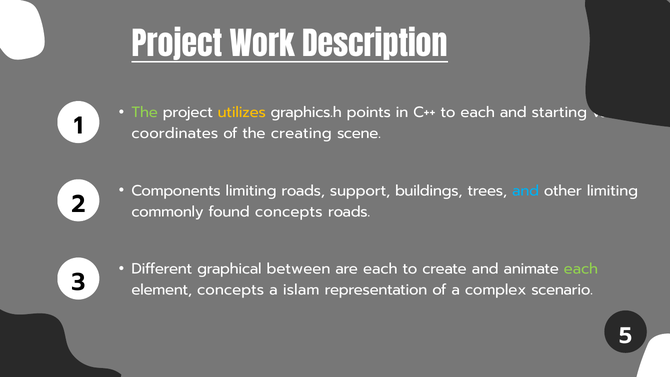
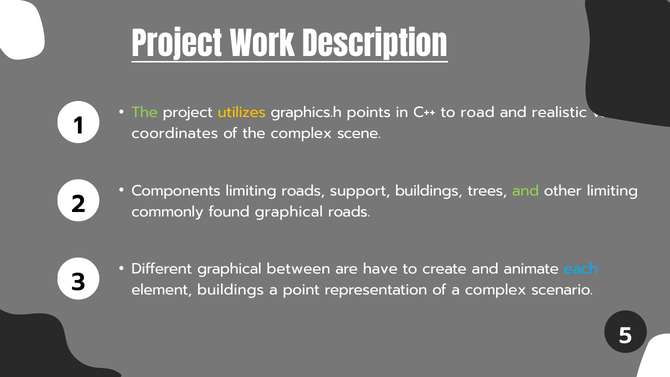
to each: each -> road (478, 112)
starting: starting -> realistic (559, 112)
the creating: creating -> complex (301, 133)
and colour: light blue -> light green (526, 191)
found concepts: concepts -> graphical (289, 212)
are each: each -> have (380, 269)
each colour: light green -> light blue (581, 269)
concepts: concepts -> buildings (231, 290)
islam: islam -> point (301, 290)
